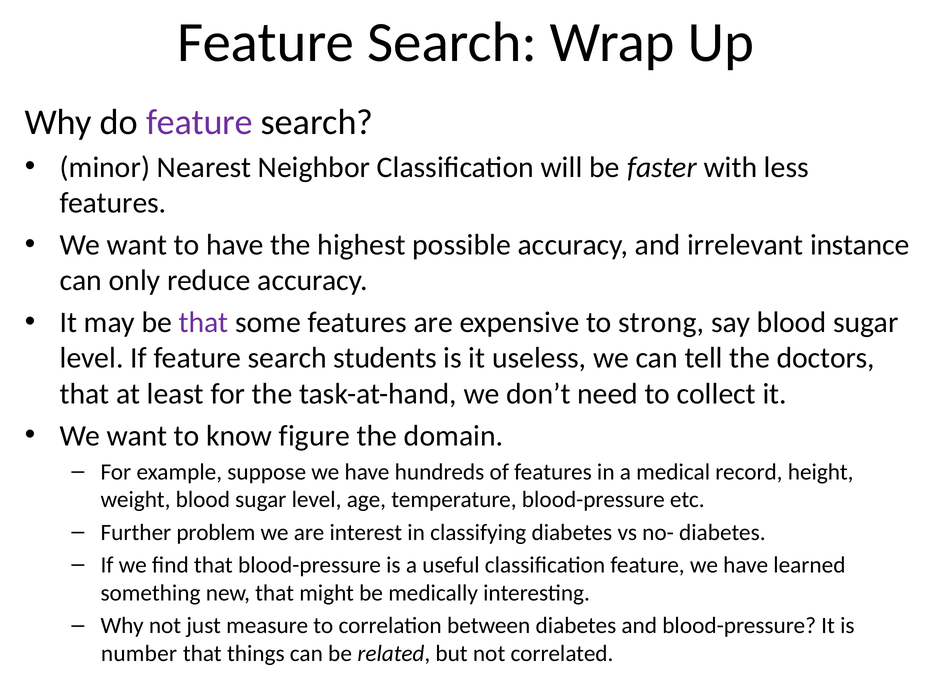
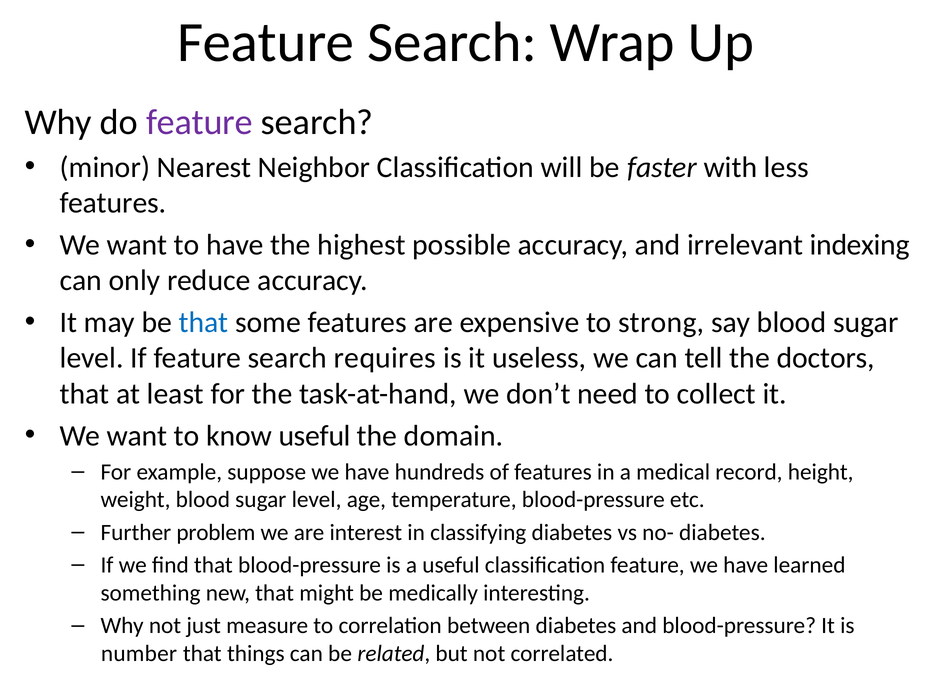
instance: instance -> indexing (860, 245)
that colour: purple -> blue (204, 322)
students: students -> requires (385, 358)
know figure: figure -> useful (315, 436)
